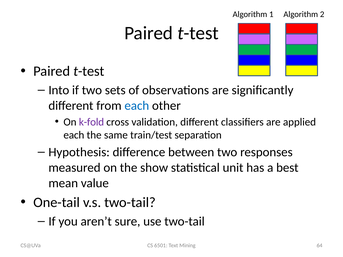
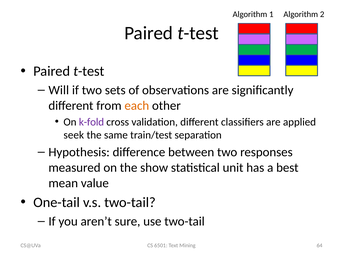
Into: Into -> Will (59, 90)
each colour: blue -> orange (137, 106)
each: each -> seek (74, 135)
